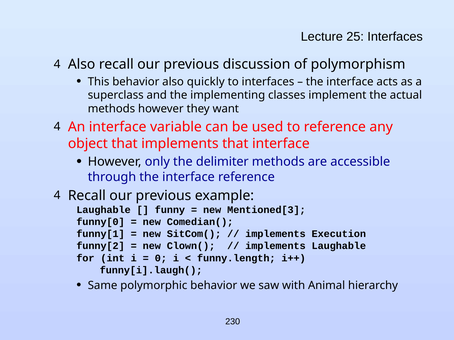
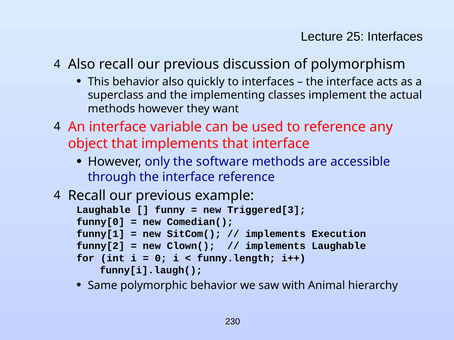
delimiter: delimiter -> software (222, 162)
Mentioned[3: Mentioned[3 -> Triggered[3 (266, 210)
